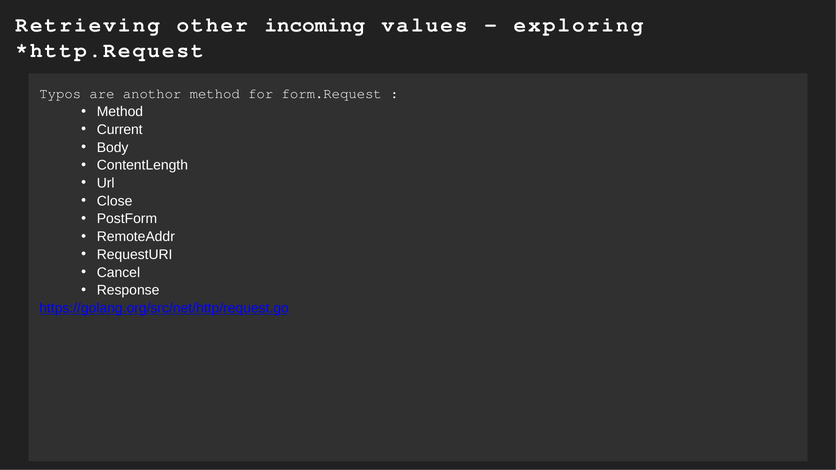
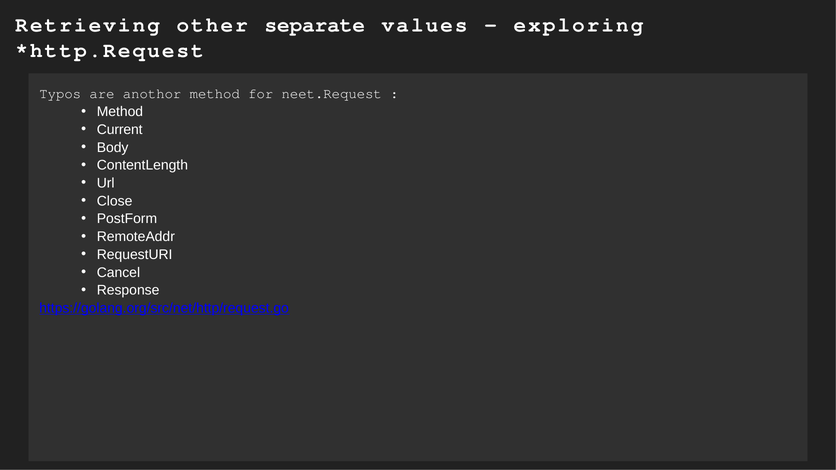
incoming: incoming -> separate (315, 25)
form.Request: form.Request -> neet.Request (332, 94)
